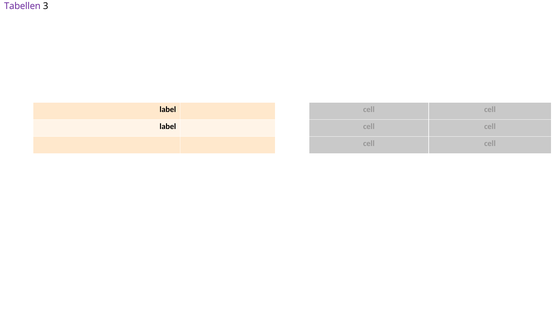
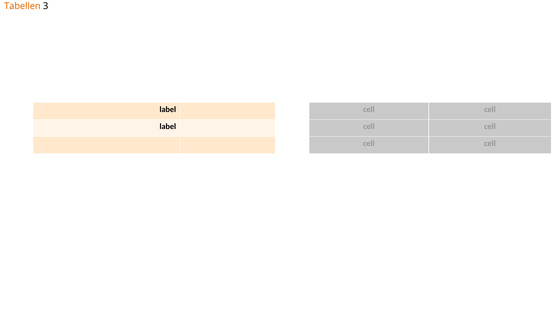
Tabellen colour: purple -> orange (22, 6)
